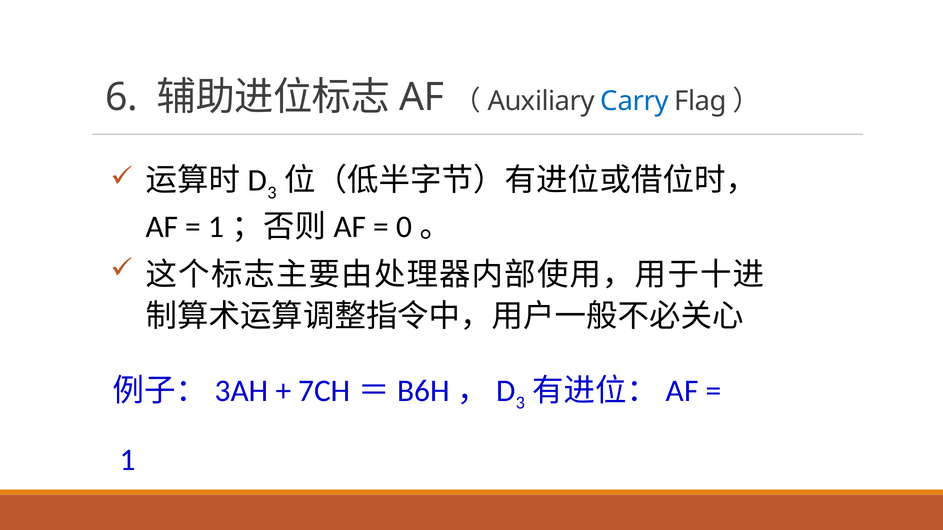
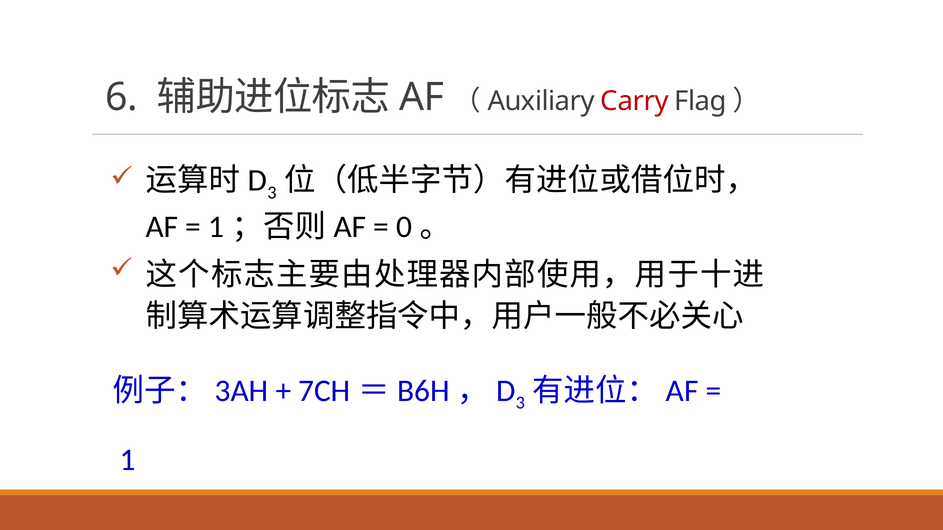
Carry colour: blue -> red (635, 101)
